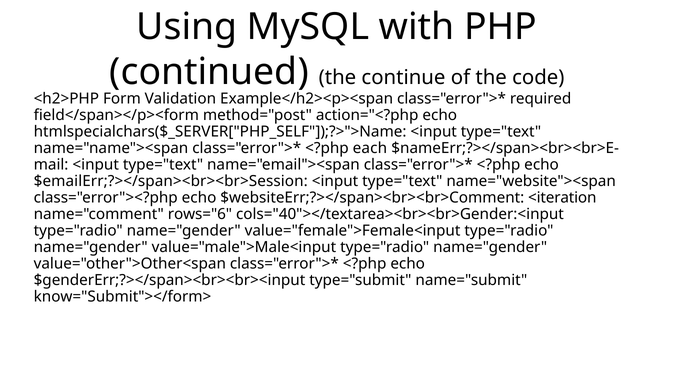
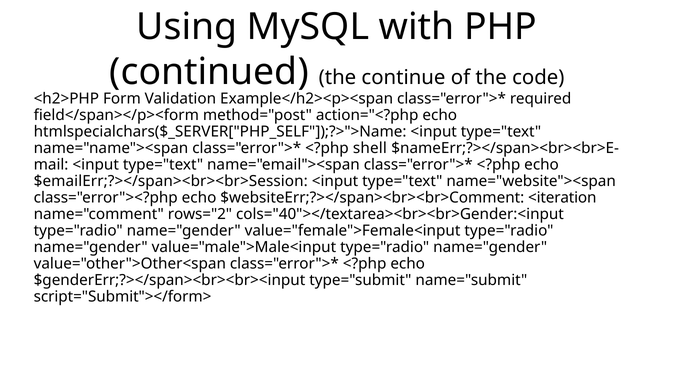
each: each -> shell (370, 148)
rows="6: rows="6 -> rows="2 (200, 214)
know="Submit"></form>: know="Submit"></form> -> script="Submit"></form> (123, 297)
